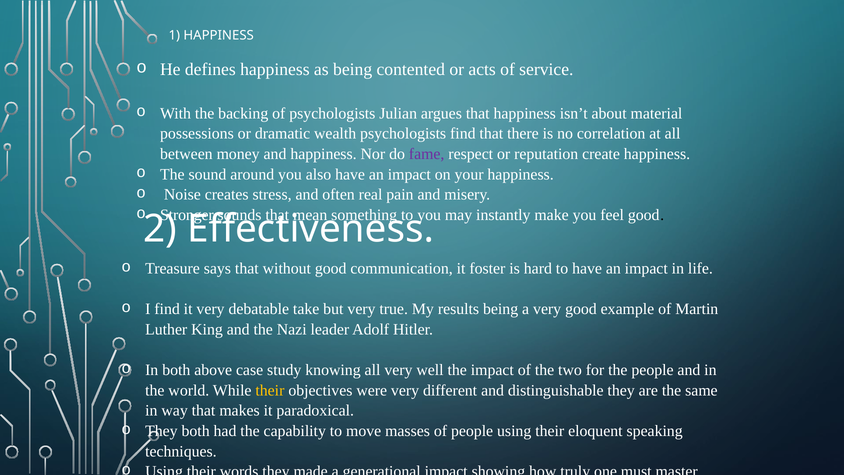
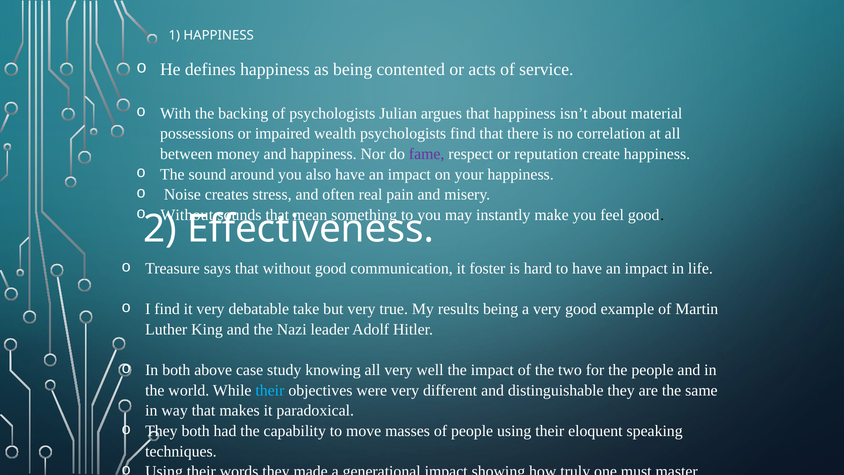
dramatic: dramatic -> impaired (283, 134)
Stronger: Stronger -> Without (187, 215)
their colour: yellow -> light blue (270, 390)
